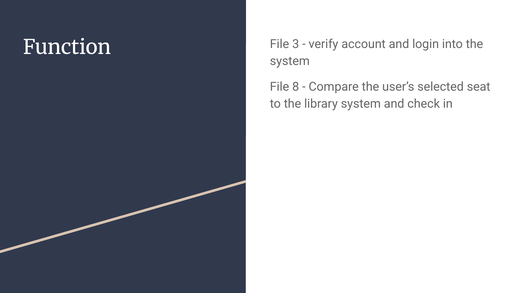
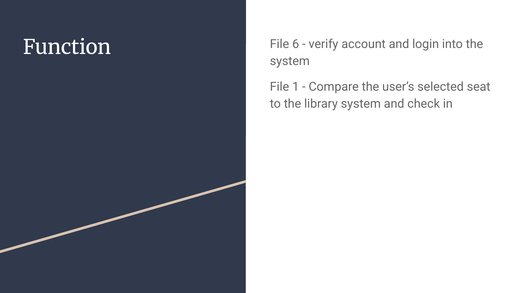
3: 3 -> 6 (296, 44)
8: 8 -> 1 (296, 87)
